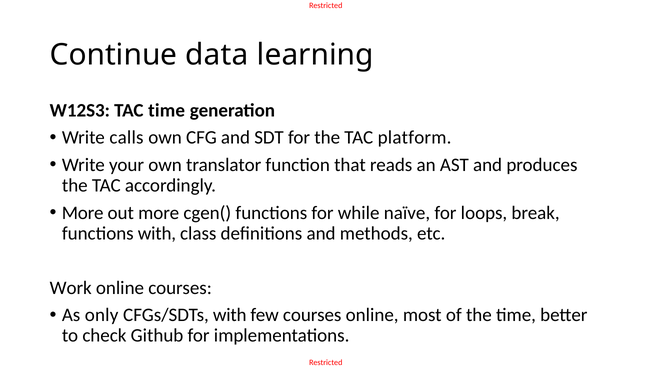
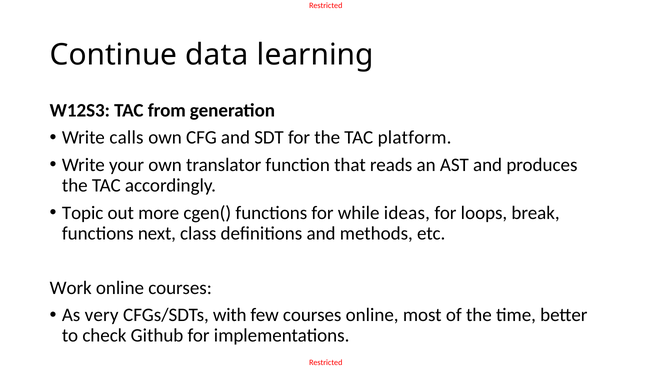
TAC time: time -> from (167, 110)
More: More -> Topic (83, 213)
naïve: naïve -> ideas (407, 213)
functions with: with -> next (157, 233)
only: only -> very (102, 315)
